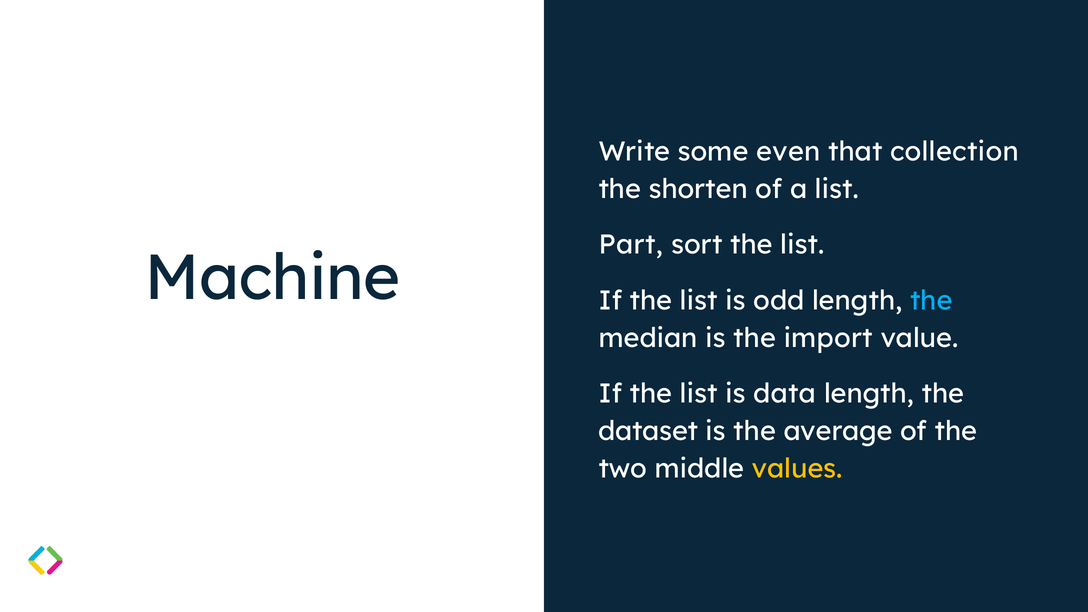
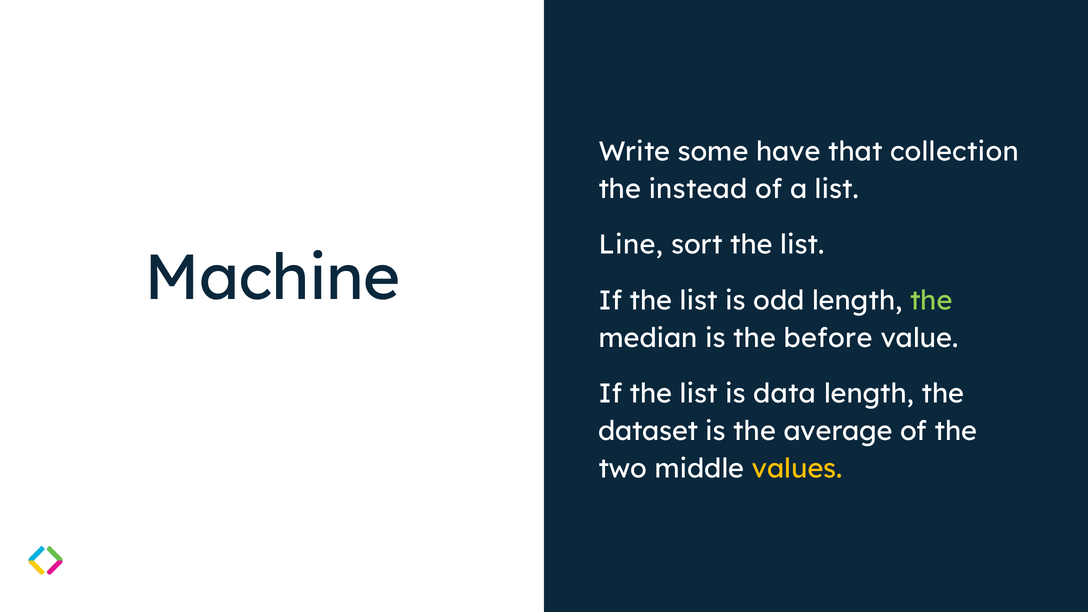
even: even -> have (788, 152)
shorten: shorten -> instead (698, 189)
Part: Part -> Line (631, 245)
the colour: light blue -> light green (931, 301)
import: import -> before (828, 338)
